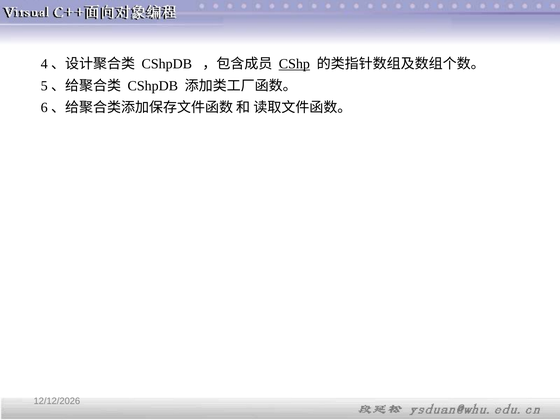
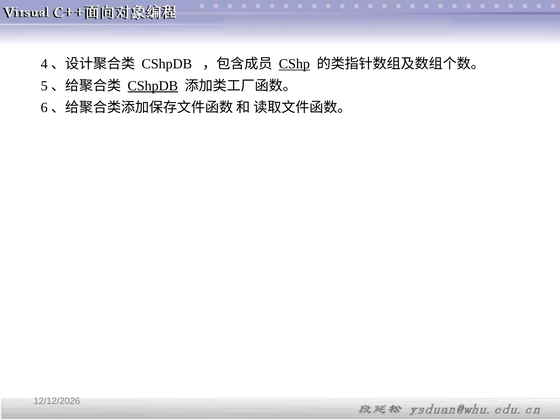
CShpDB underline: none -> present (153, 86)
